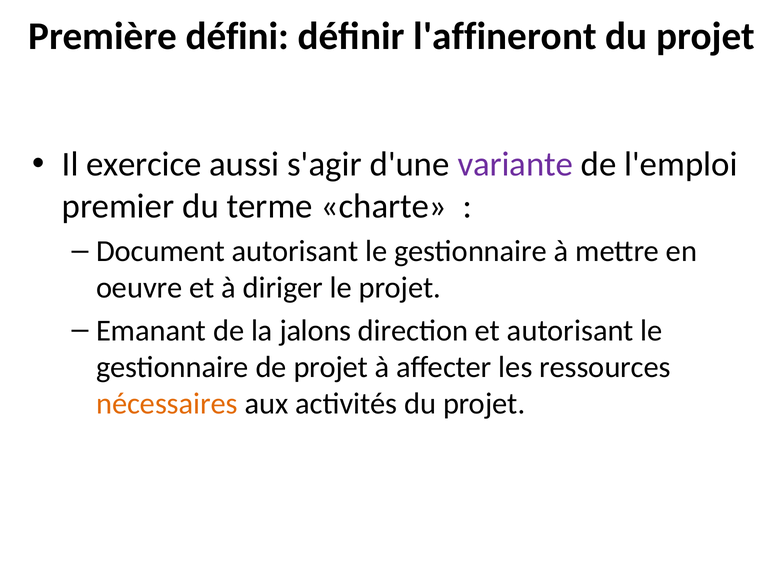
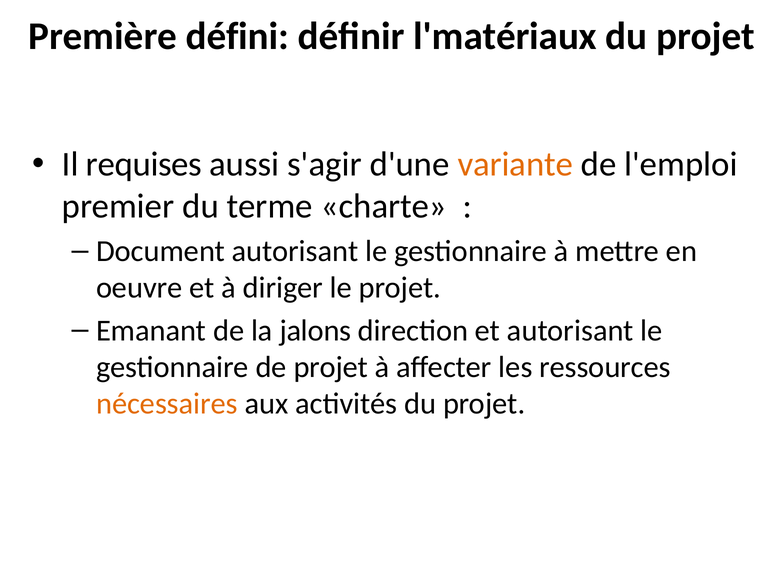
l'affineront: l'affineront -> l'matériaux (505, 36)
exercice: exercice -> requises (144, 164)
variante colour: purple -> orange (515, 164)
